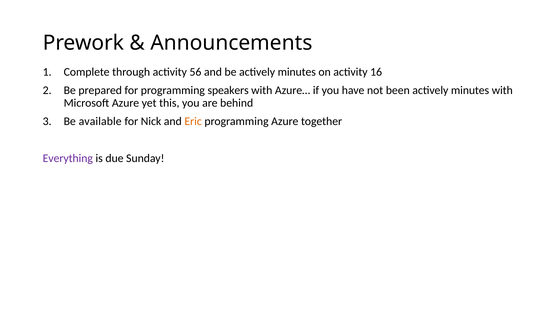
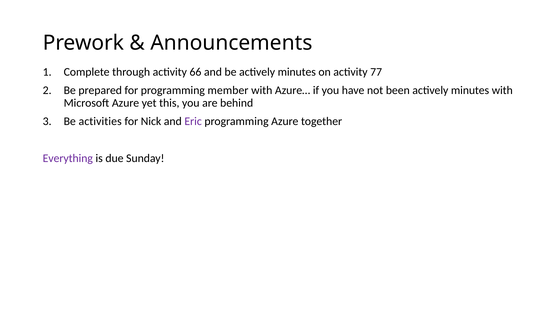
56: 56 -> 66 (195, 72)
16: 16 -> 77 (376, 72)
speakers: speakers -> member (228, 90)
available: available -> activities (100, 121)
Eric colour: orange -> purple (193, 121)
